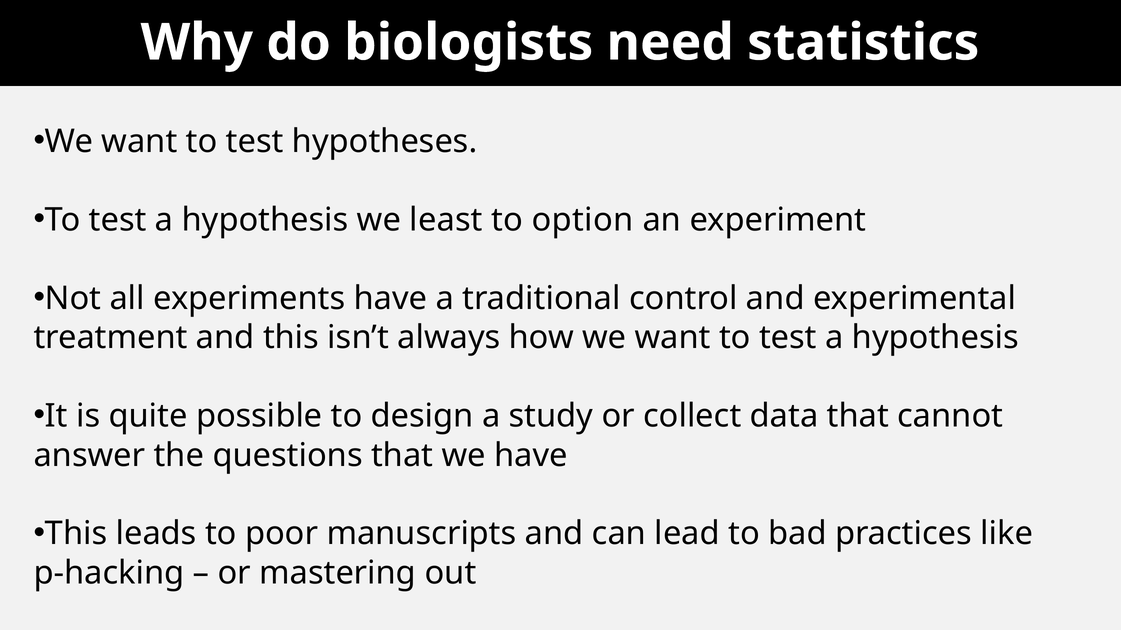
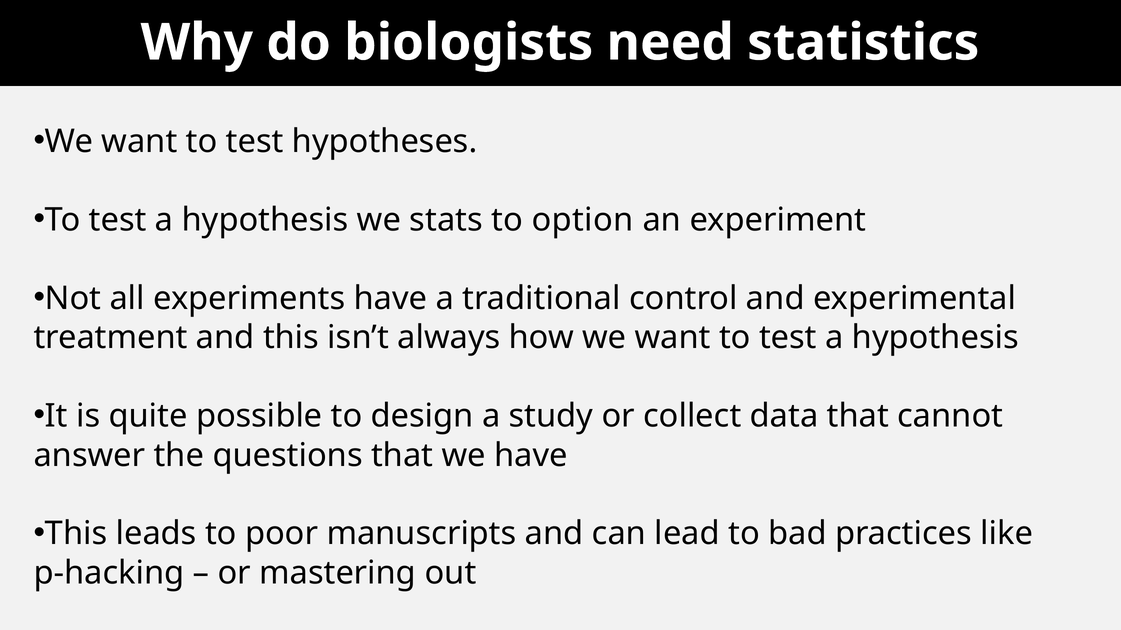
least: least -> stats (446, 220)
